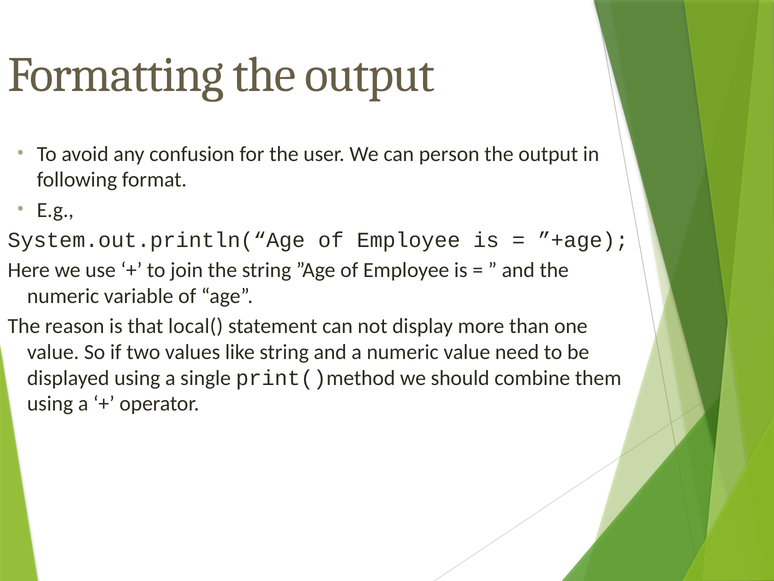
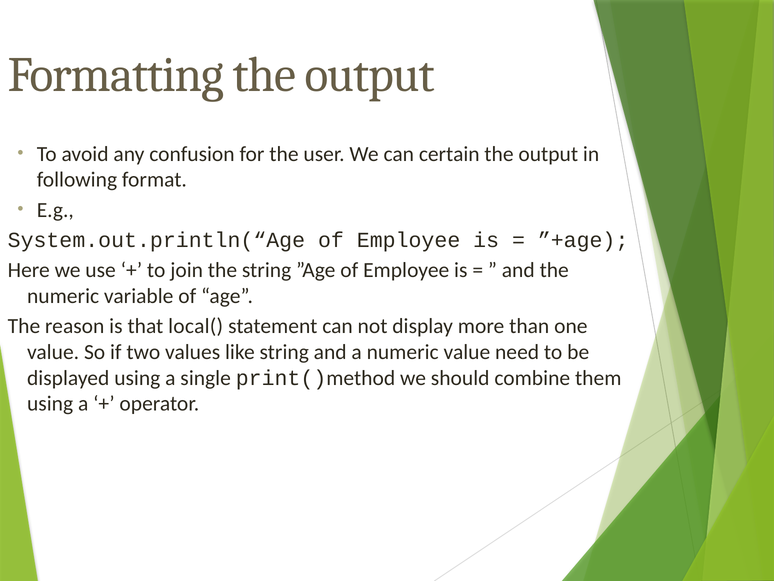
person: person -> certain (449, 154)
